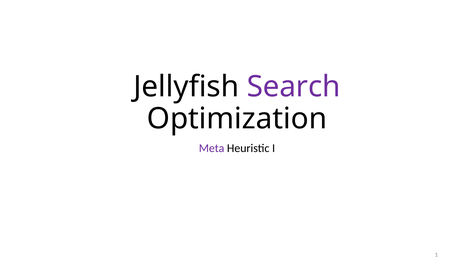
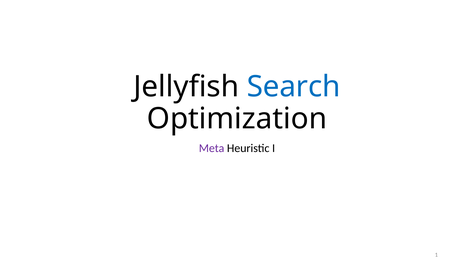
Search colour: purple -> blue (294, 87)
